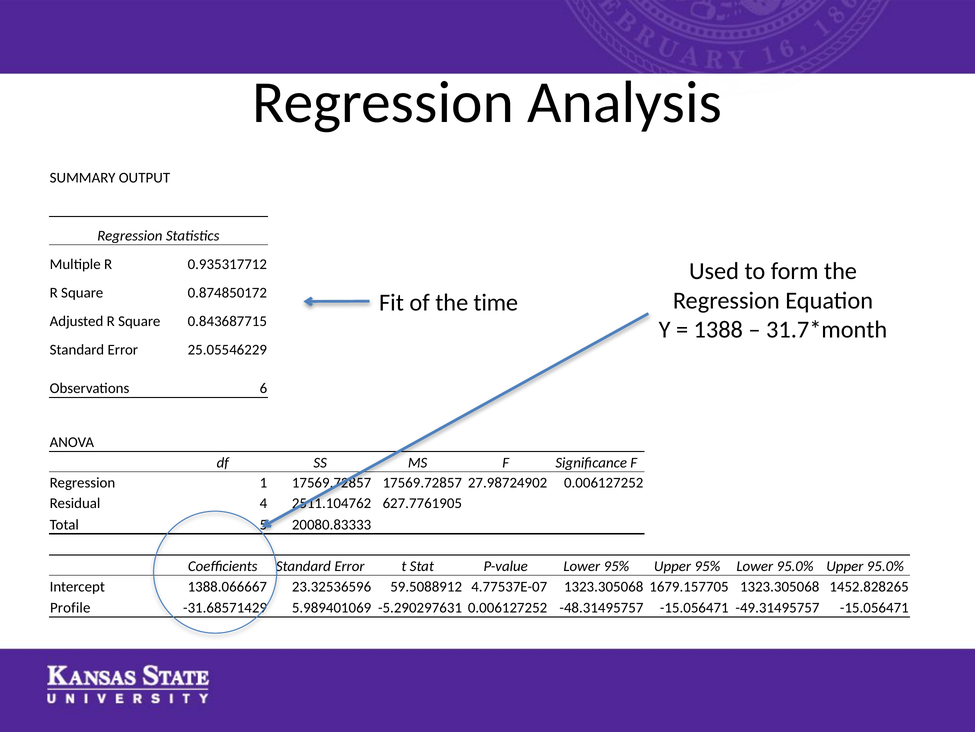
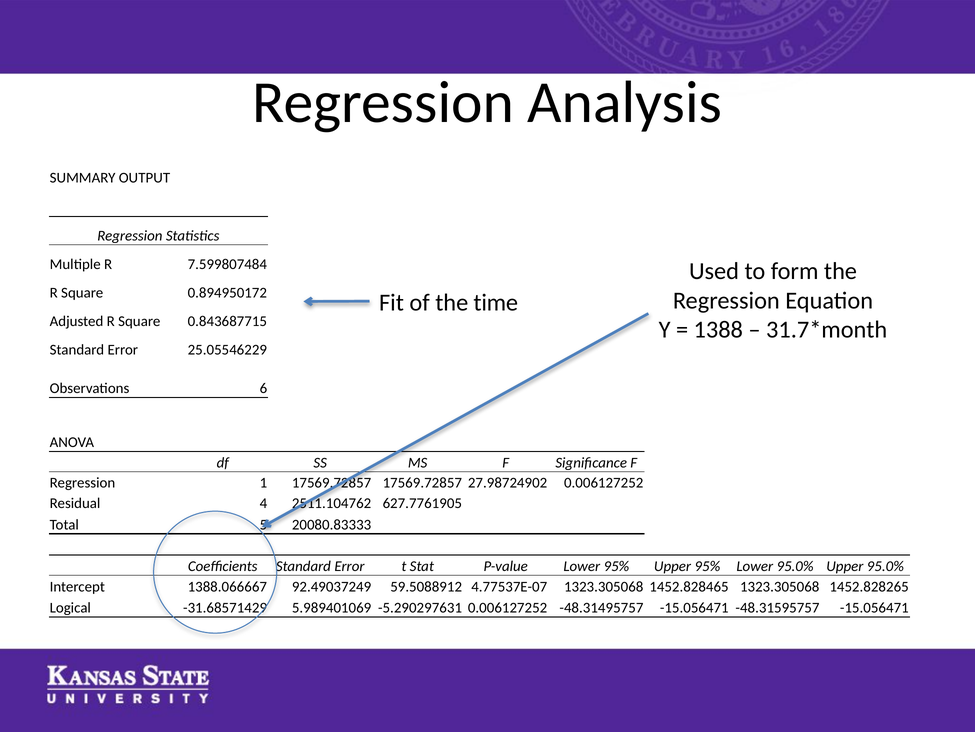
0.935317712: 0.935317712 -> 7.599807484 (227, 264)
0.874850172: 0.874850172 -> 0.894950172 (227, 292)
23.32536596: 23.32536596 -> 92.49037249 (332, 586)
1679.157705: 1679.157705 -> 1452.828465 (689, 586)
Profile: Profile -> Logical (70, 607)
-49.31495757: -49.31495757 -> -48.31595757 (777, 607)
